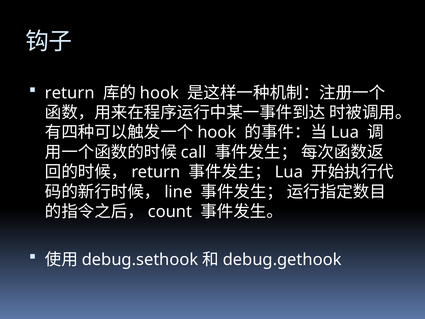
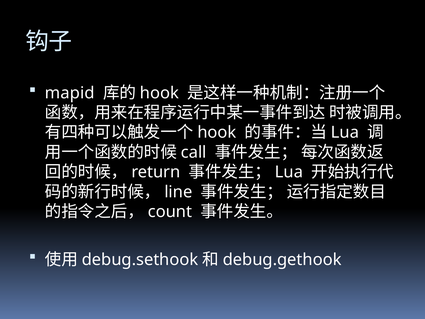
return: return -> mapid (70, 93)
